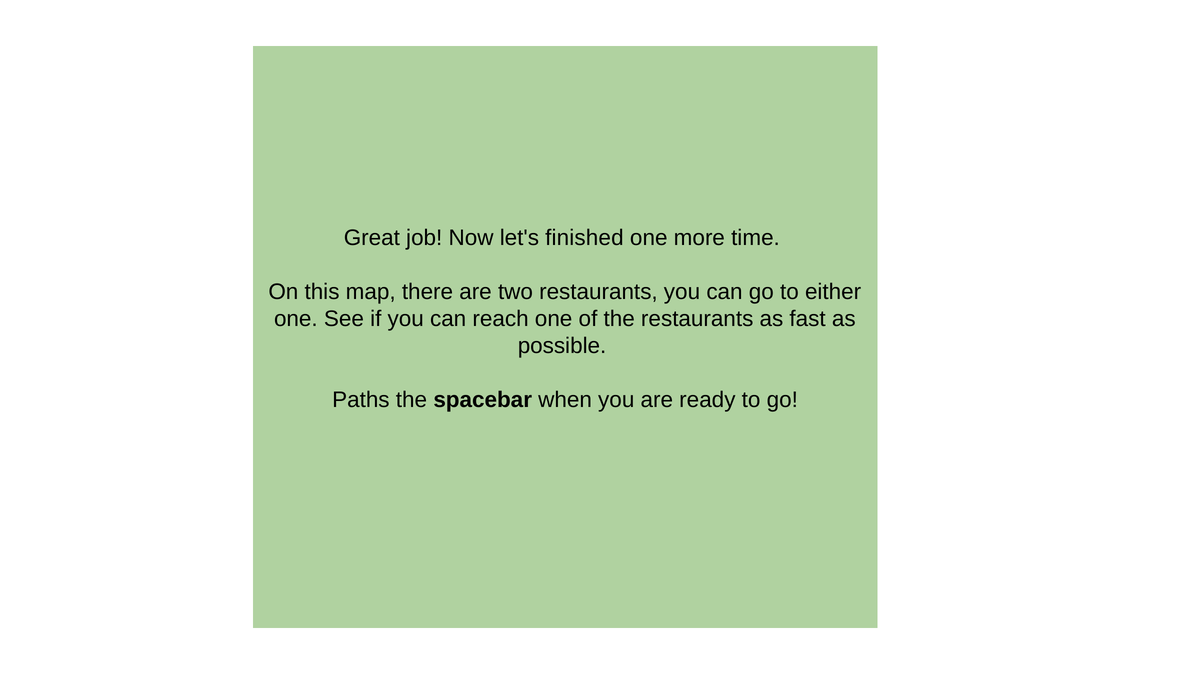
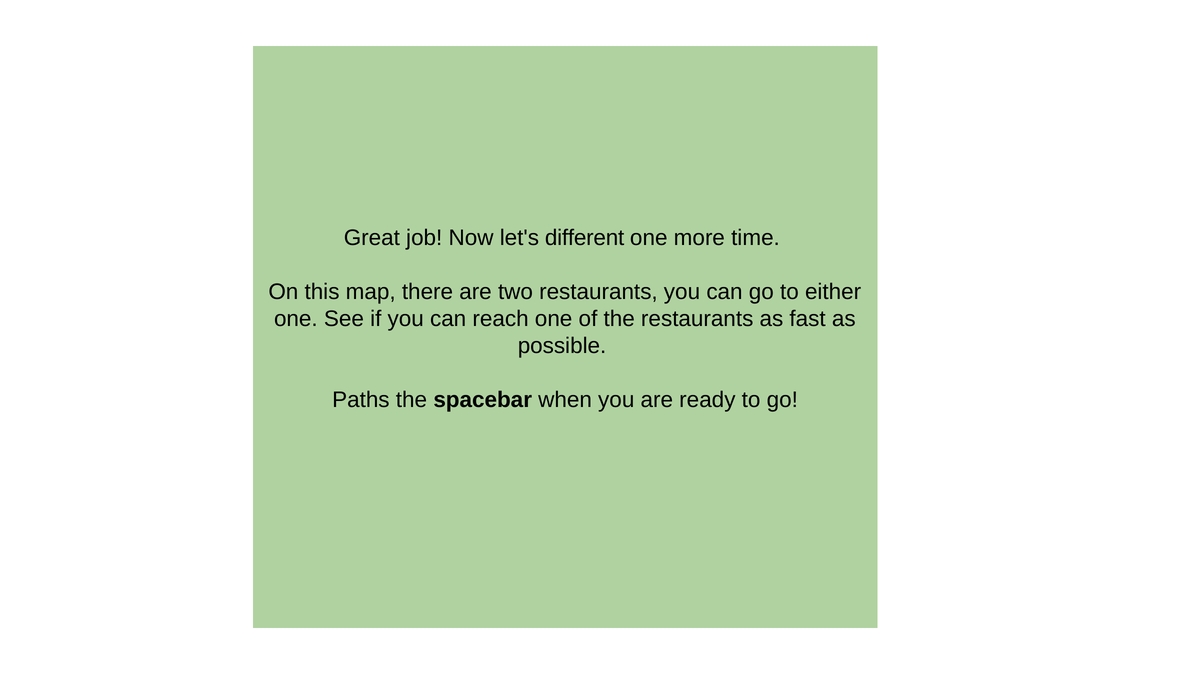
finished: finished -> different (585, 238)
